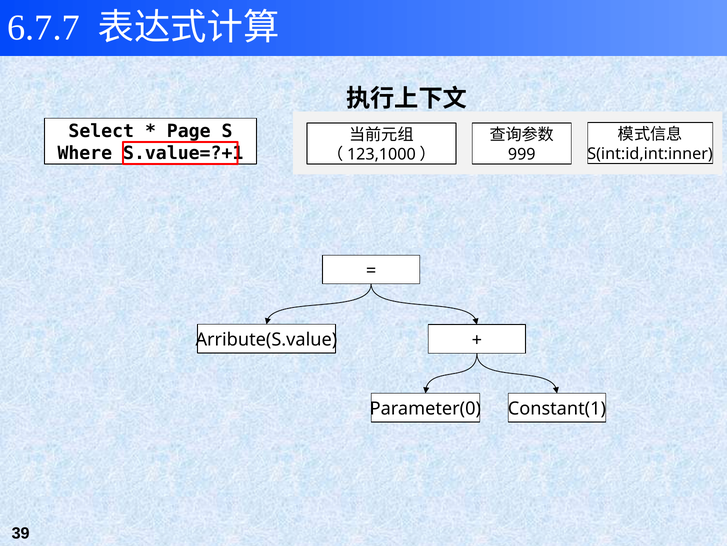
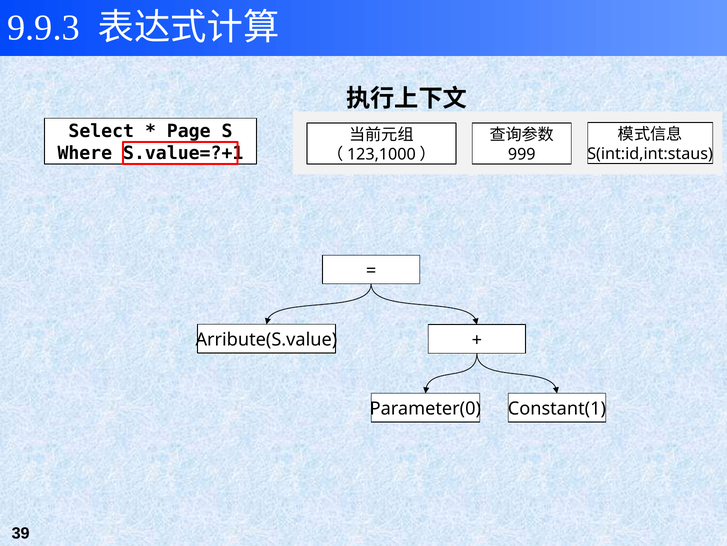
6.7.7: 6.7.7 -> 9.9.3 (44, 28)
S(int:id,int:inner: S(int:id,int:inner -> S(int:id,int:staus (650, 154)
